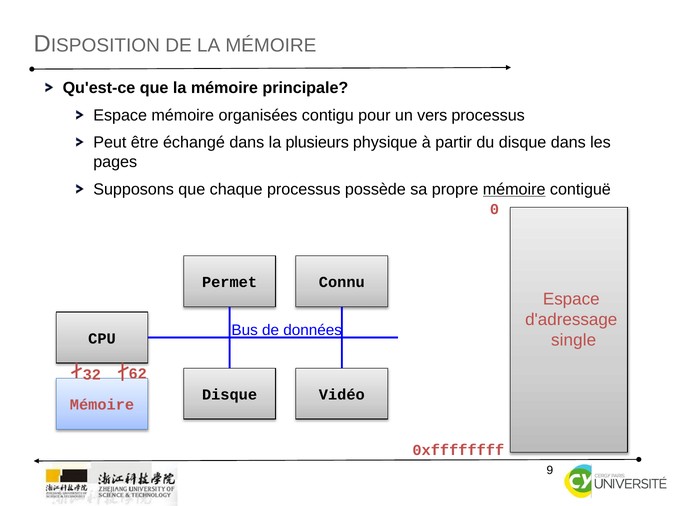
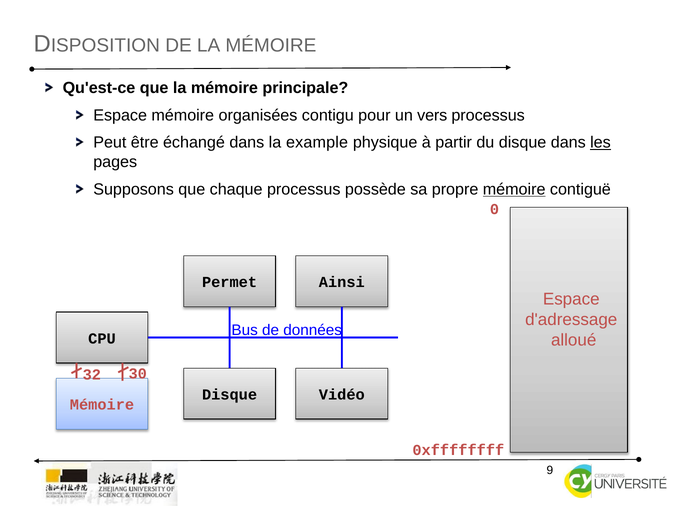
plusieurs: plusieurs -> example (317, 143)
les underline: none -> present (600, 143)
Connu: Connu -> Ainsi (342, 283)
single: single -> alloué (574, 340)
62: 62 -> 30 (138, 374)
